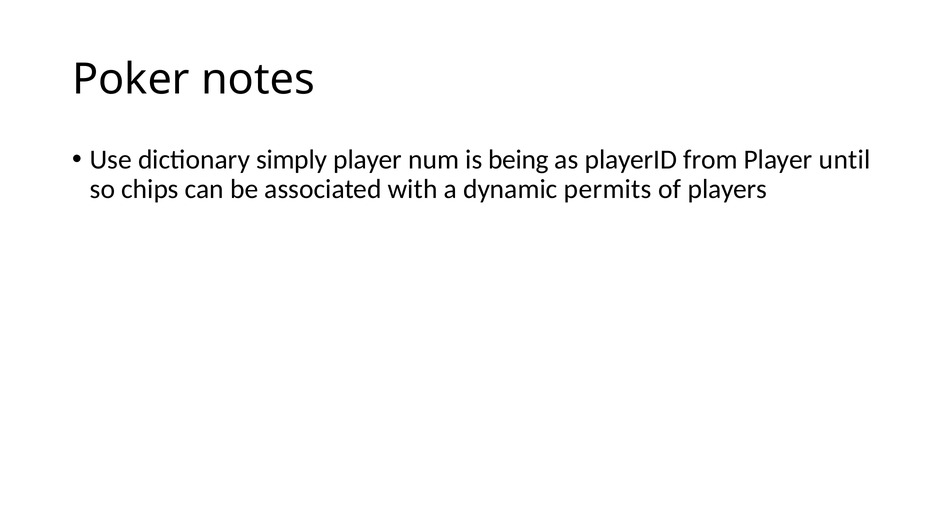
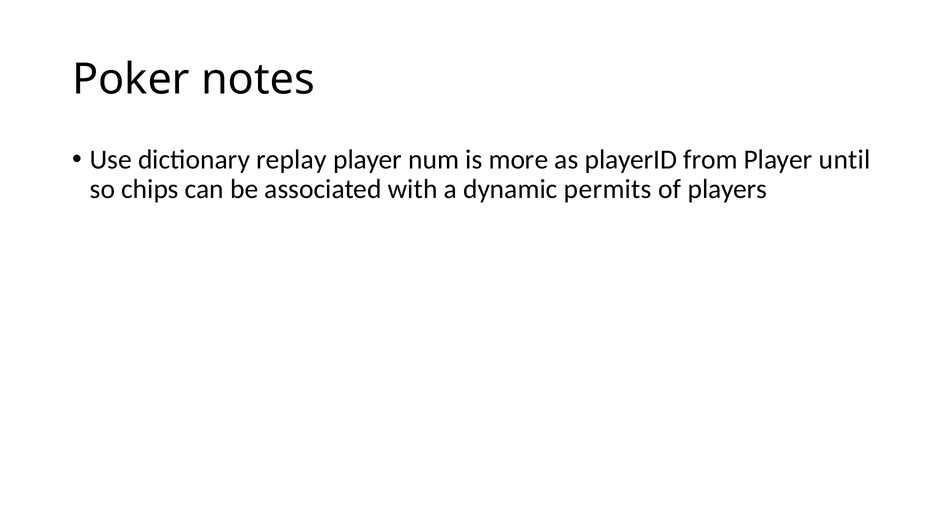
simply: simply -> replay (291, 160)
being: being -> more (518, 160)
